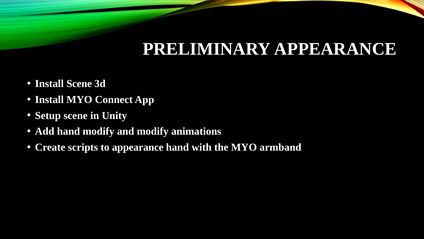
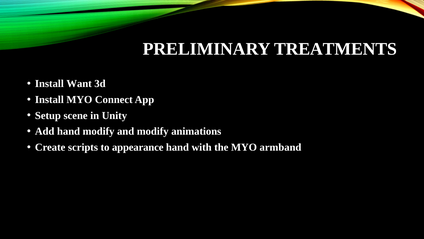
PRELIMINARY APPEARANCE: APPEARANCE -> TREATMENTS (336, 49)
Install Scene: Scene -> Want (79, 84)
